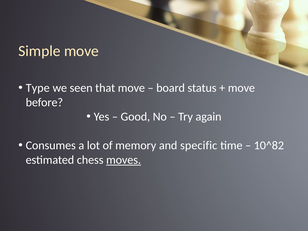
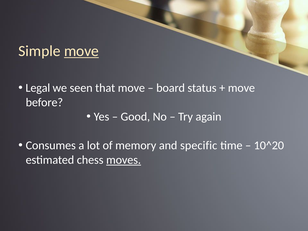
move underline: none -> present (81, 51)
Type: Type -> Legal (38, 88)
10^82: 10^82 -> 10^20 (269, 145)
